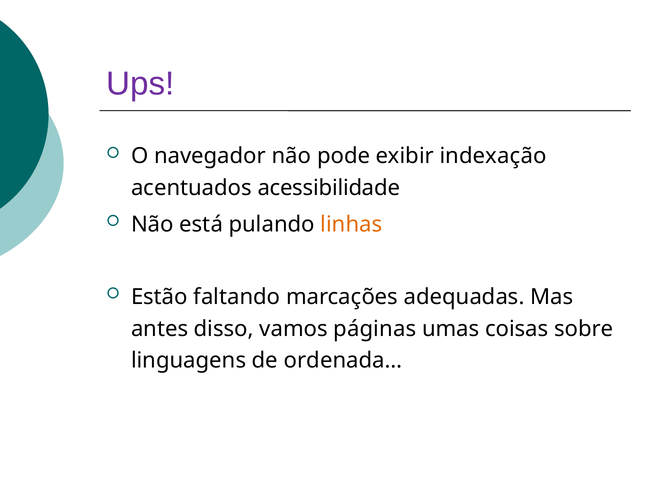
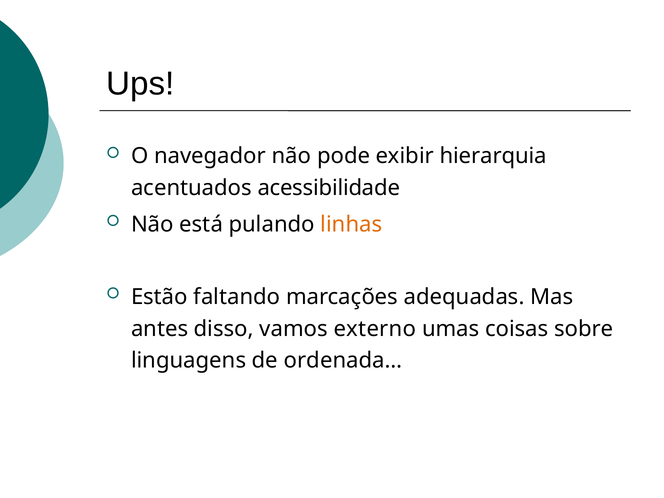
Ups colour: purple -> black (140, 84)
indexação: indexação -> hierarquia (493, 156)
páginas: páginas -> externo (375, 329)
